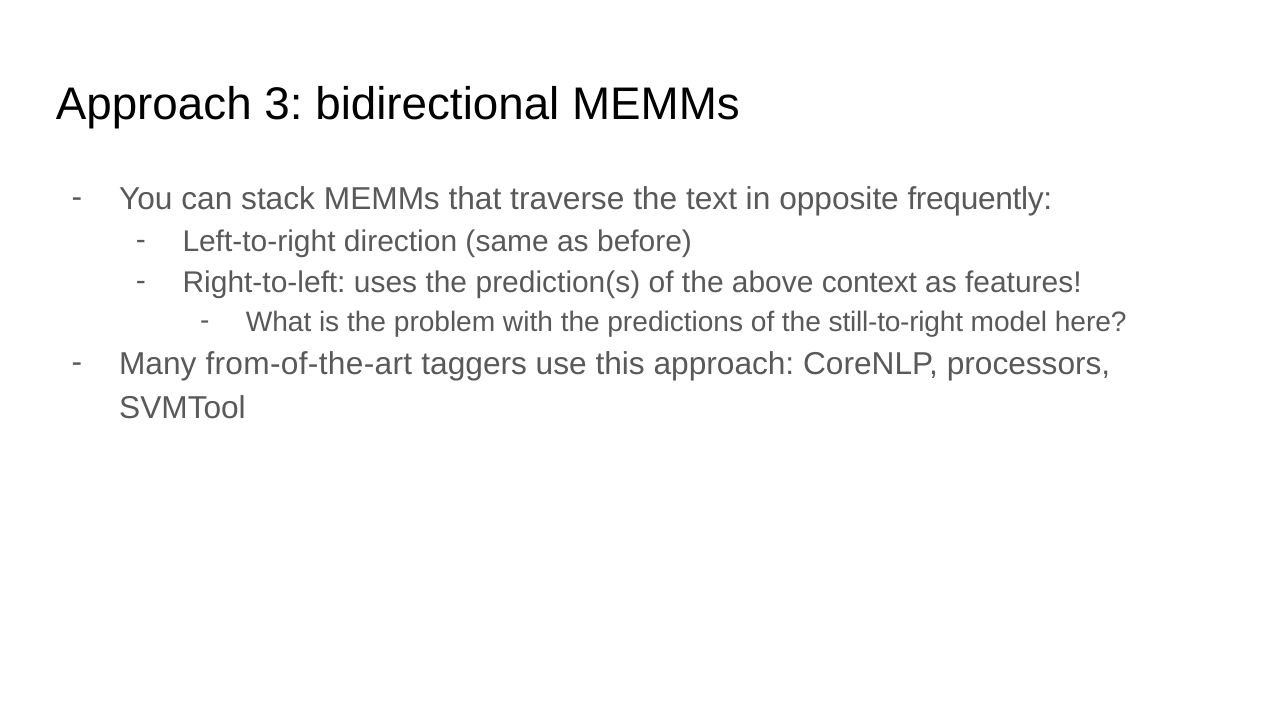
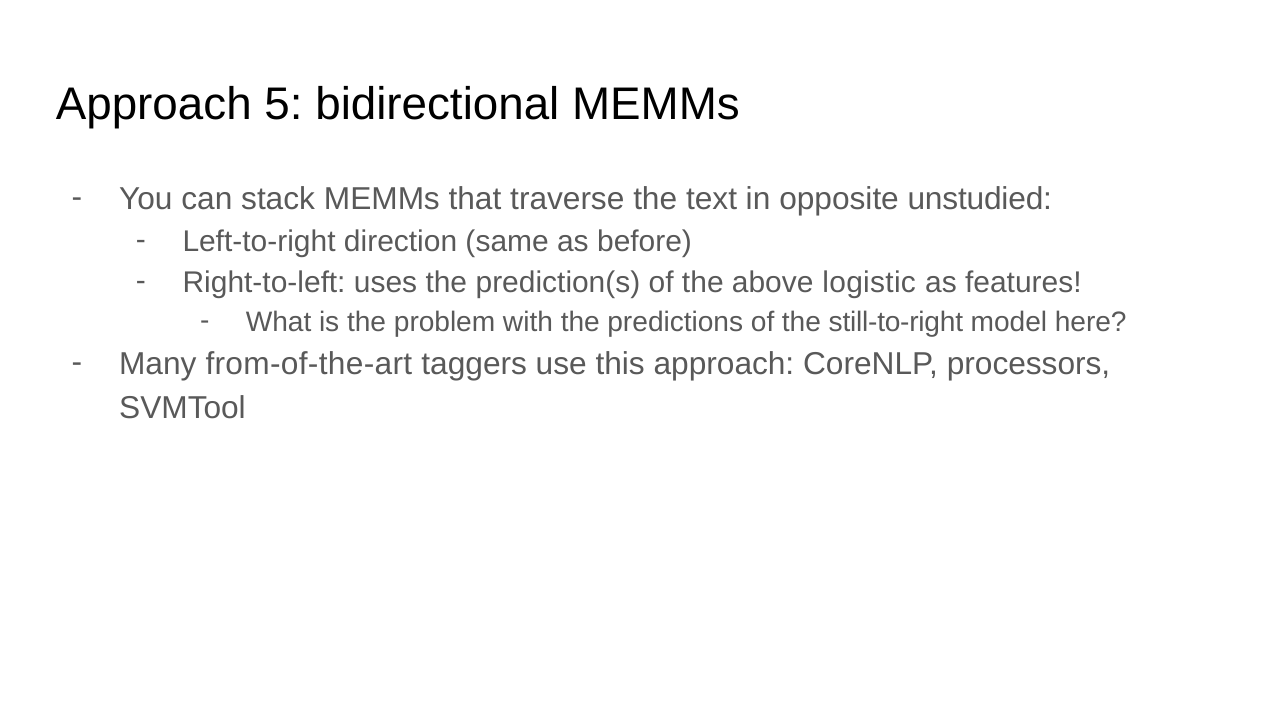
3: 3 -> 5 (283, 105)
frequently: frequently -> unstudied (980, 199)
context: context -> logistic (869, 283)
